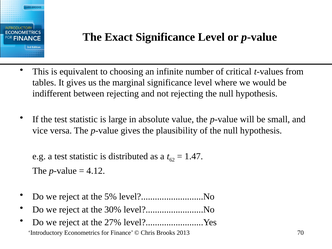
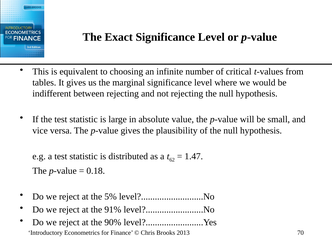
4.12: 4.12 -> 0.18 (96, 171)
30%: 30% -> 91% (113, 210)
27%: 27% -> 90% (113, 222)
